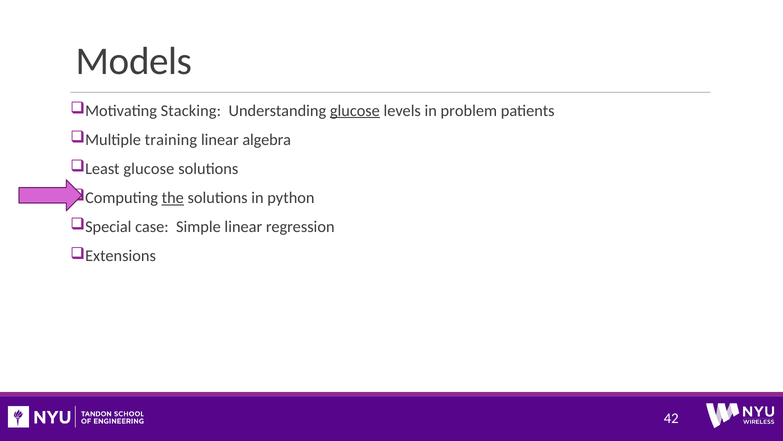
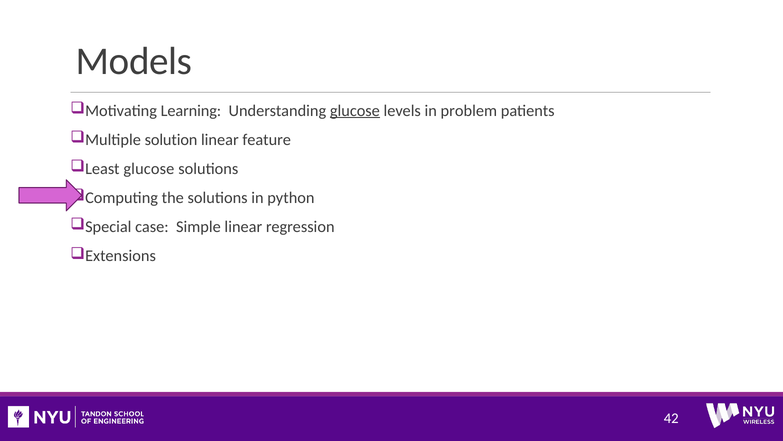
Stacking: Stacking -> Learning (191, 111)
training: training -> solution (171, 140)
algebra: algebra -> feature (267, 140)
the underline: present -> none (173, 198)
